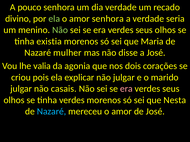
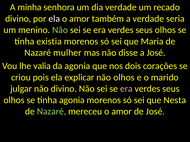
pouco: pouco -> minha (30, 7)
ela colour: light green -> white (54, 19)
amor senhora: senhora -> também (108, 19)
não julgar: julgar -> olhos (124, 78)
não casais: casais -> divino (64, 89)
tinha verdes: verdes -> agonia (72, 100)
Nazaré colour: light blue -> light green (52, 112)
